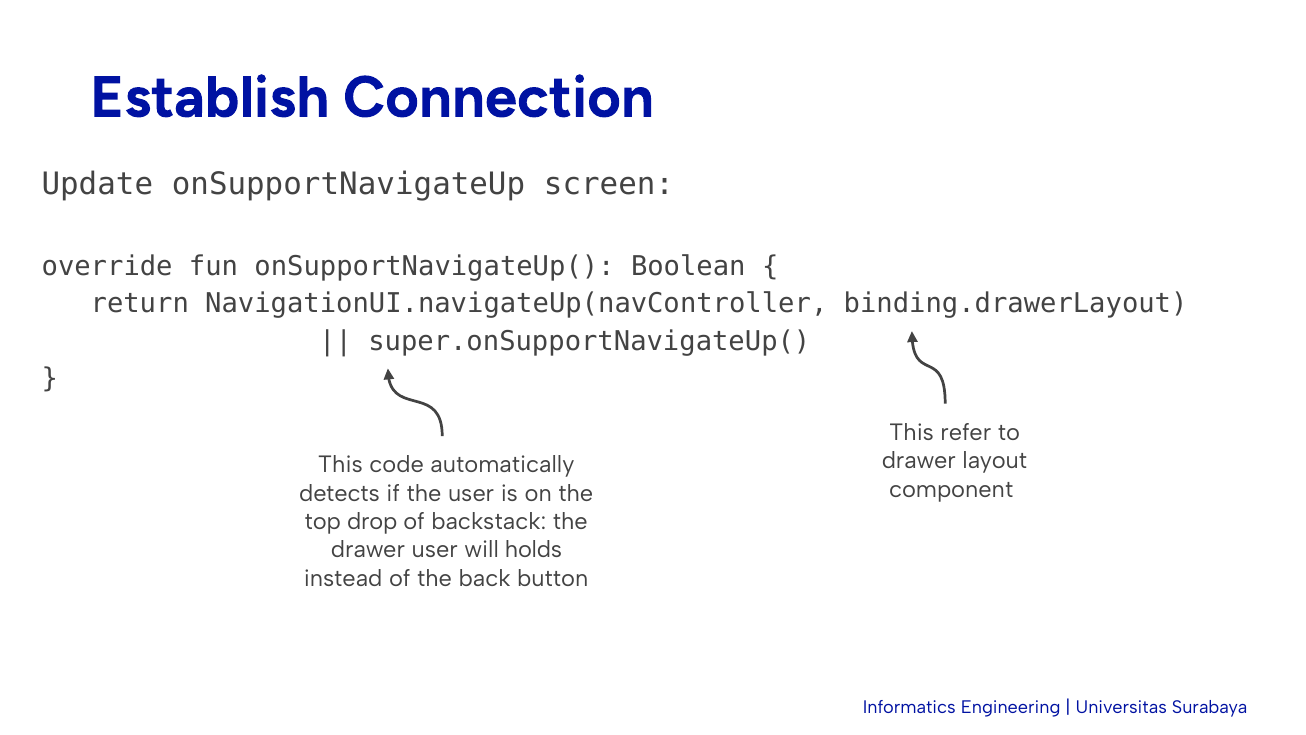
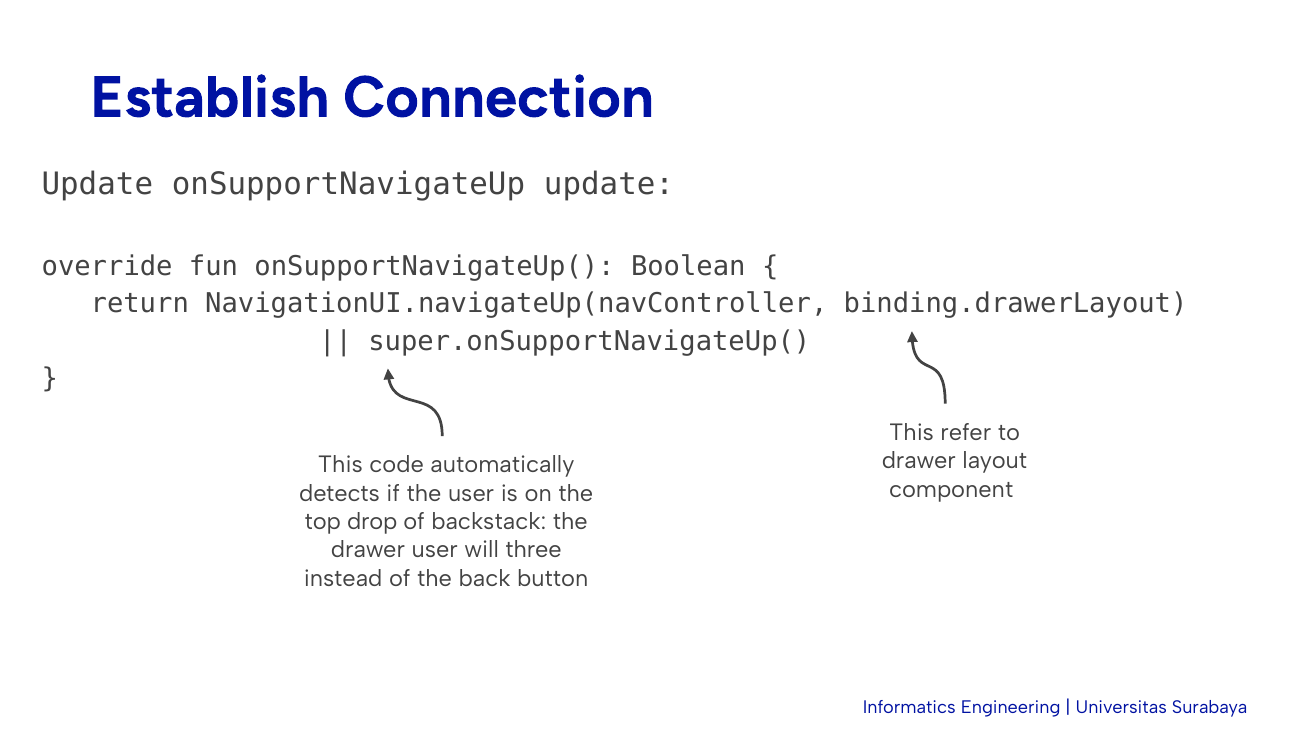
onSupportNavigateUp screen: screen -> update (609, 184)
holds: holds -> three (533, 550)
